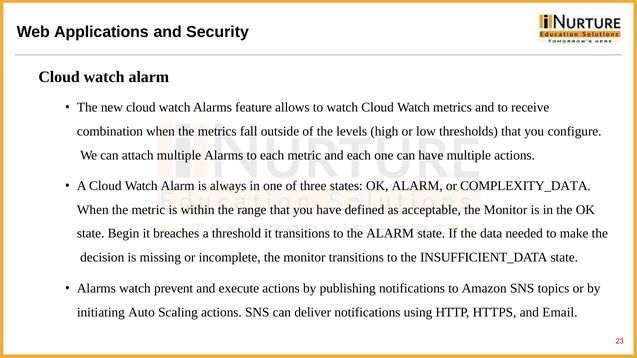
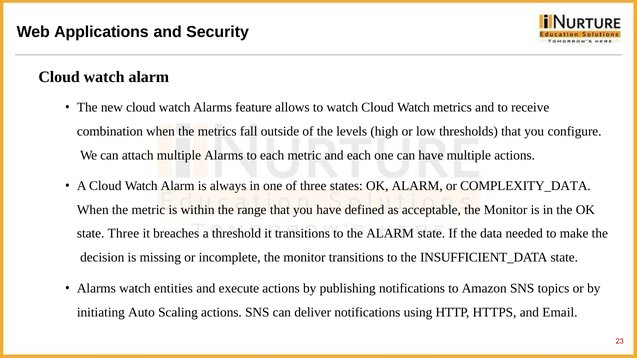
state Begin: Begin -> Three (123, 234)
prevent: prevent -> entities (174, 289)
